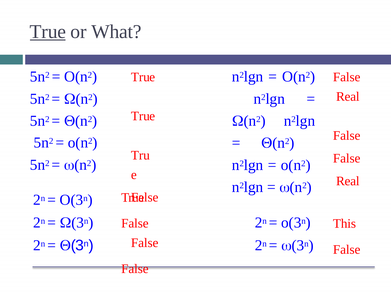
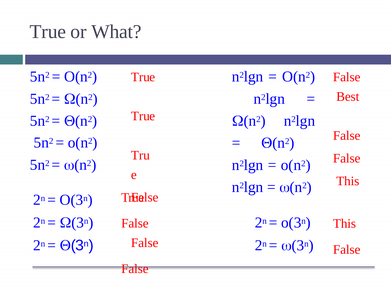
True underline: present -> none (48, 32)
Real: Real -> Best (348, 97)
Real: Real -> This (348, 181)
